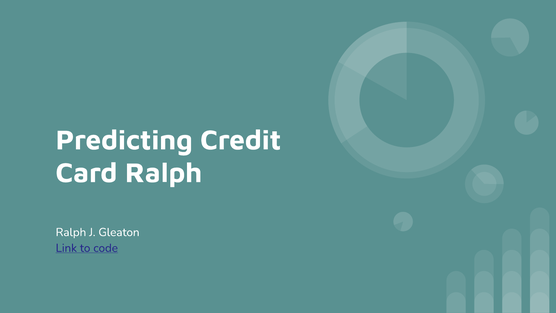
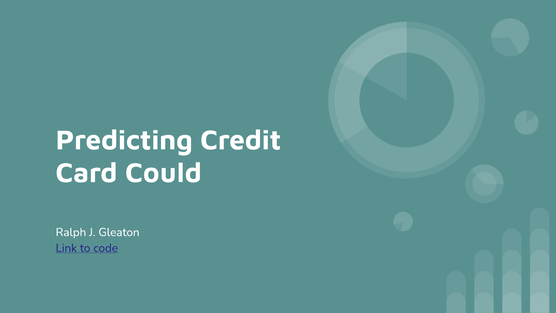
Card Ralph: Ralph -> Could (164, 173)
